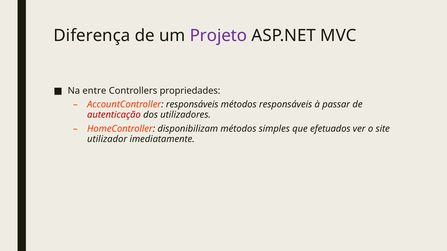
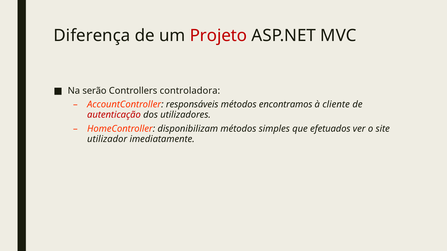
Projeto colour: purple -> red (219, 36)
entre: entre -> serão (95, 91)
propriedades: propriedades -> controladora (190, 91)
métodos responsáveis: responsáveis -> encontramos (286, 105)
passar: passar -> cliente (336, 105)
